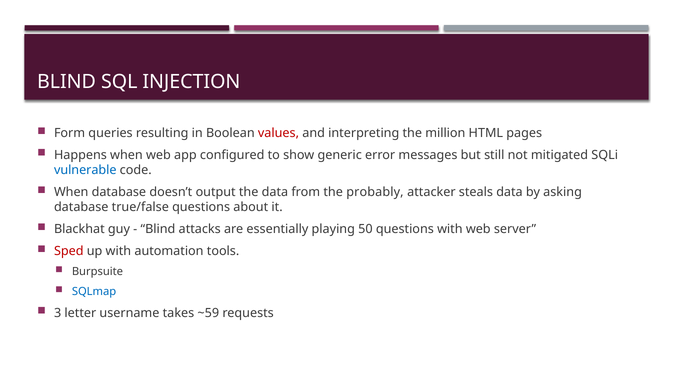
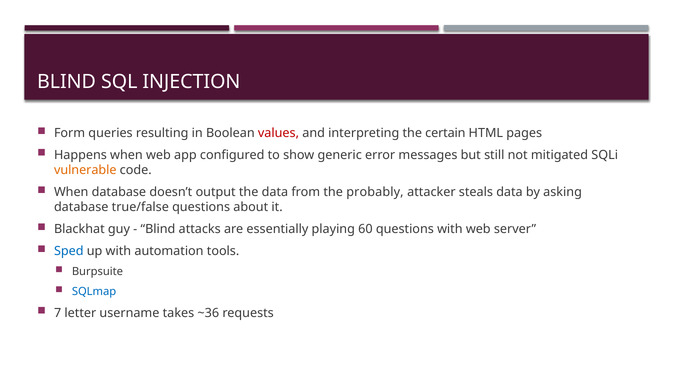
million: million -> certain (445, 133)
vulnerable colour: blue -> orange (85, 170)
50: 50 -> 60 (365, 229)
Sped colour: red -> blue (69, 251)
3: 3 -> 7 (58, 313)
~59: ~59 -> ~36 (208, 313)
